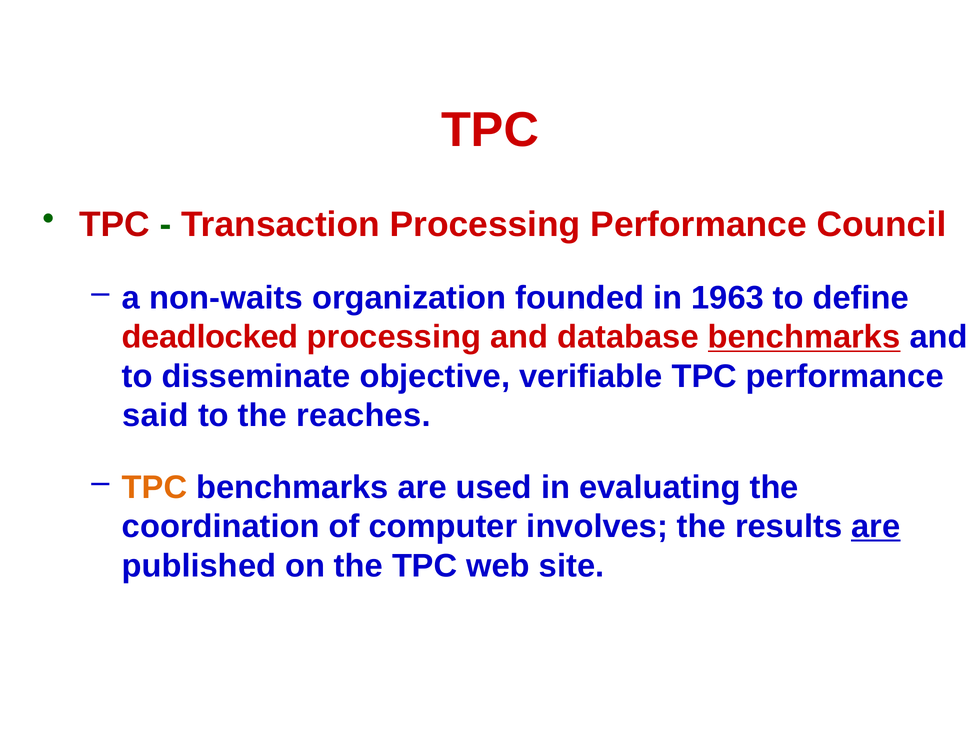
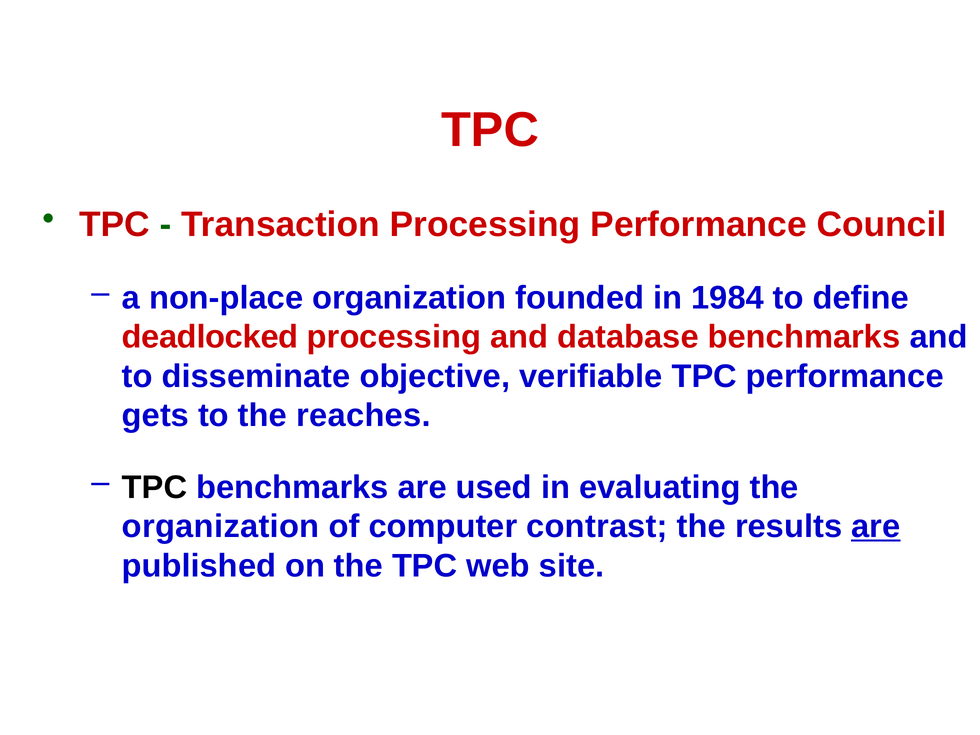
non-waits: non-waits -> non-place (226, 298)
1963: 1963 -> 1984 (728, 298)
benchmarks underline: present -> none (804, 337)
said: said -> gets (156, 416)
TPC colour: orange -> black (155, 487)
coordination: coordination -> organization (221, 527)
involves: involves -> contrast (597, 527)
